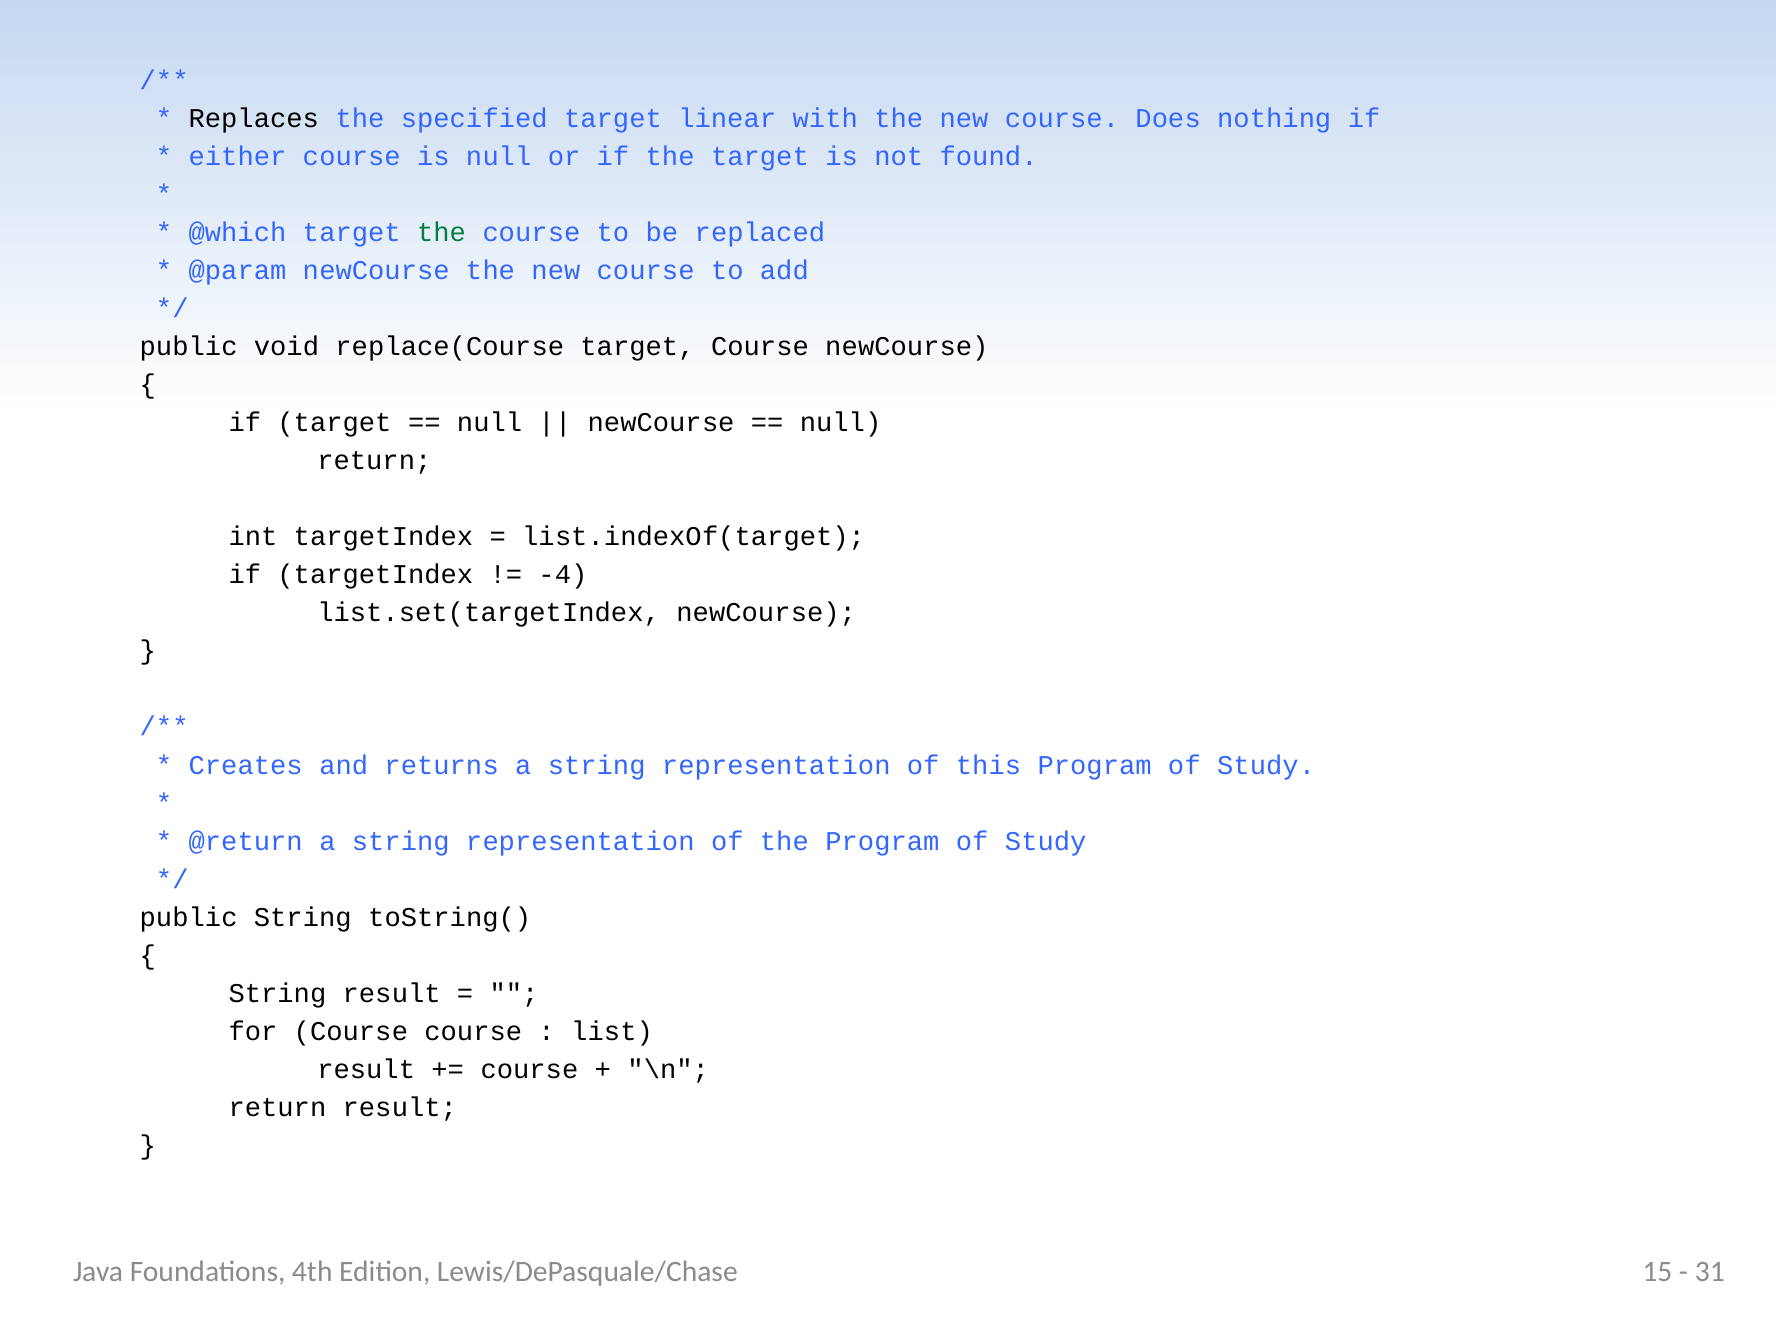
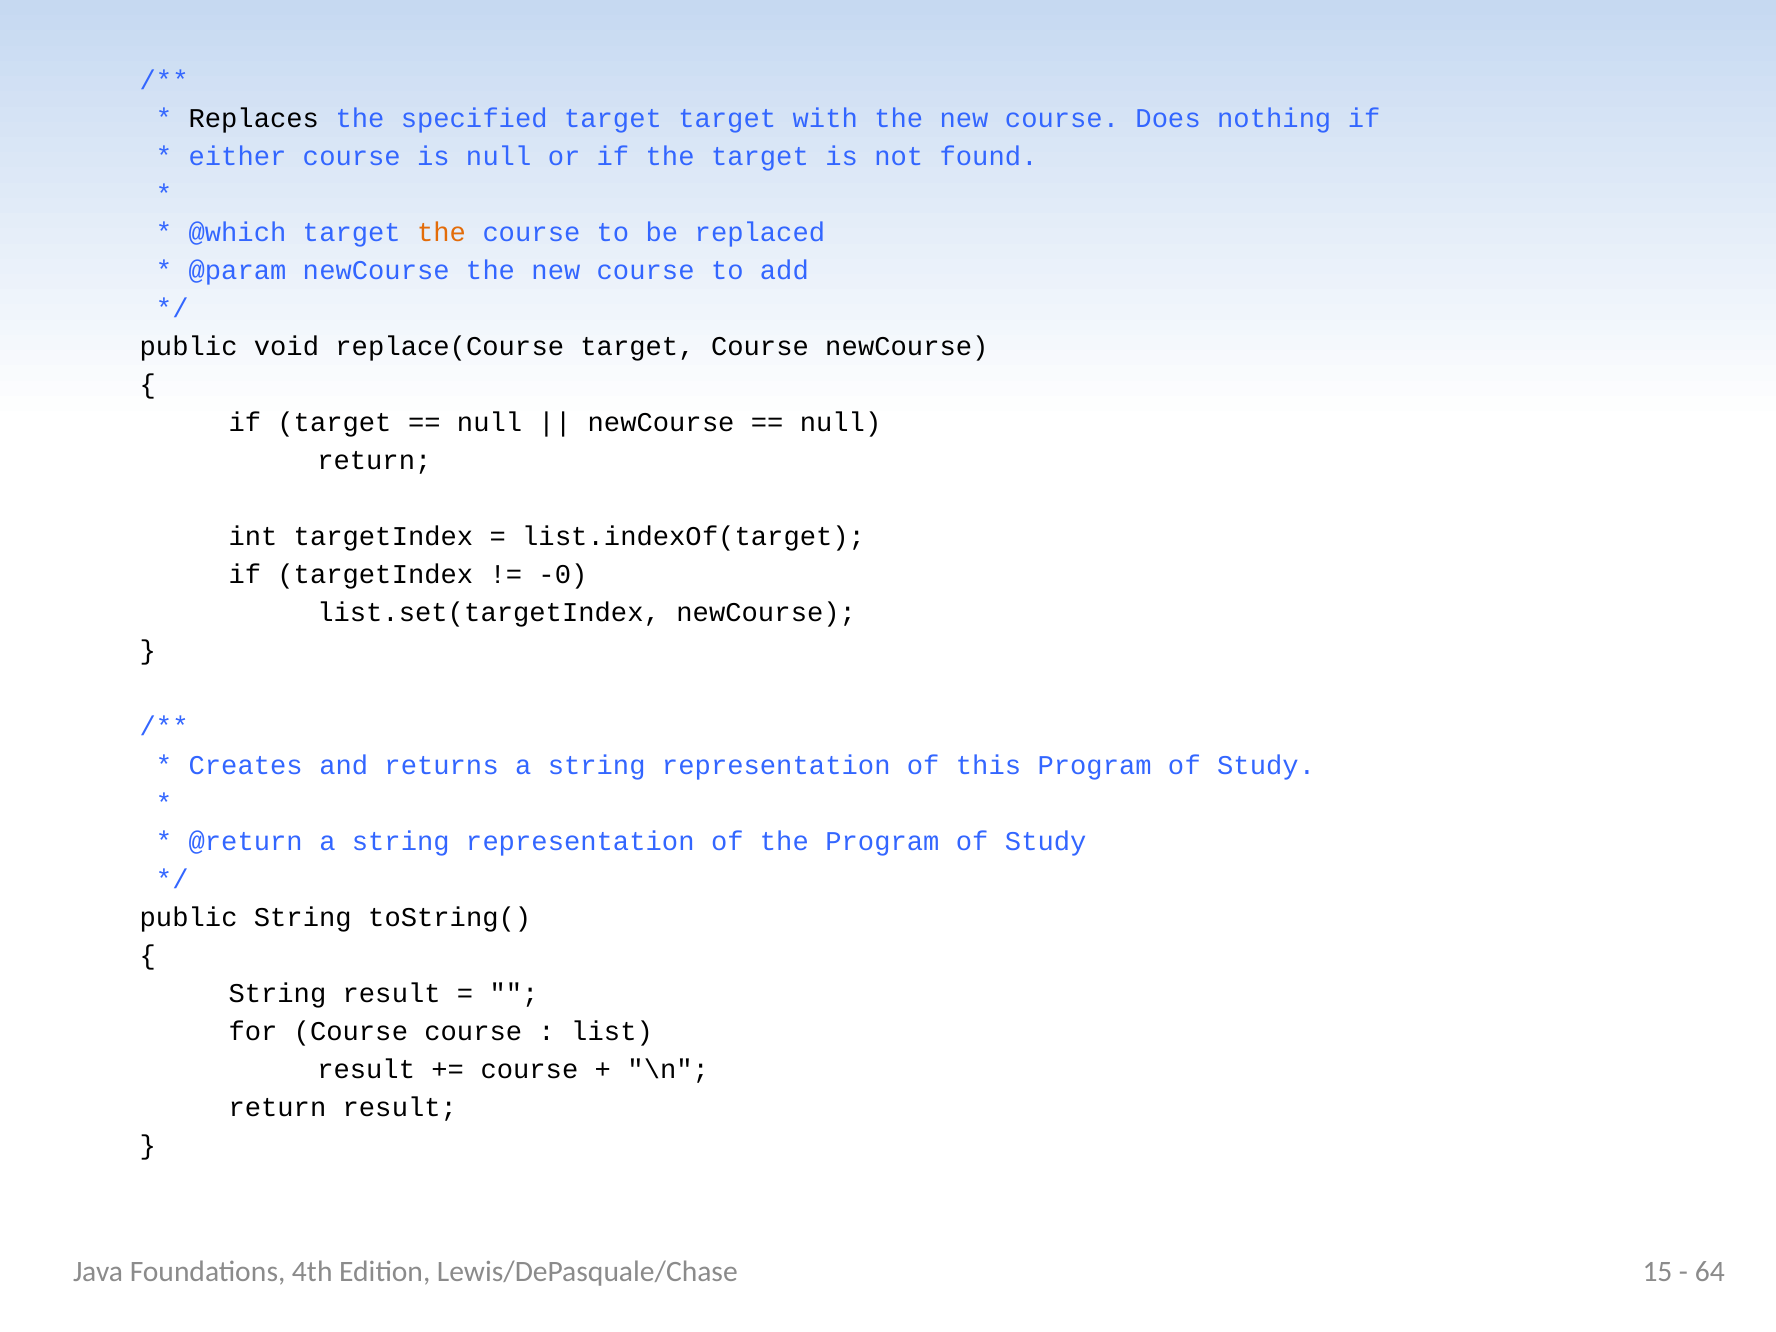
target linear: linear -> target (727, 118)
the colour: green -> orange (442, 233)
-4: -4 -> -0 (563, 575)
31: 31 -> 64 (1710, 1272)
